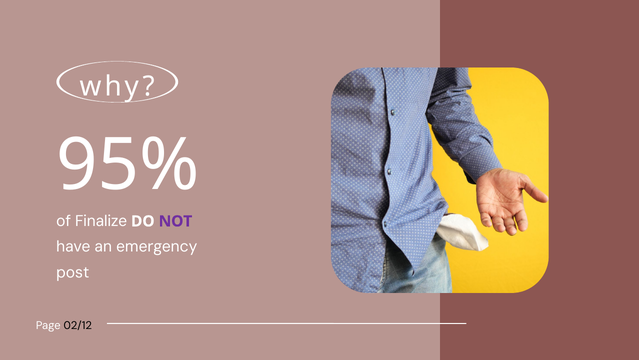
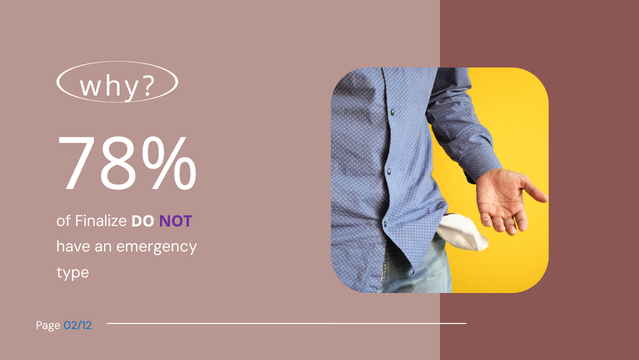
95%: 95% -> 78% (128, 165)
post: post -> type (73, 272)
02/12 colour: black -> blue (78, 325)
